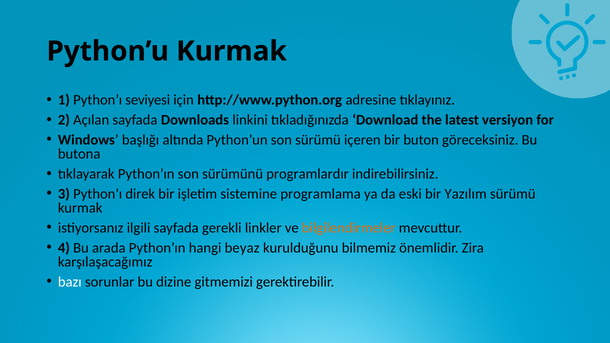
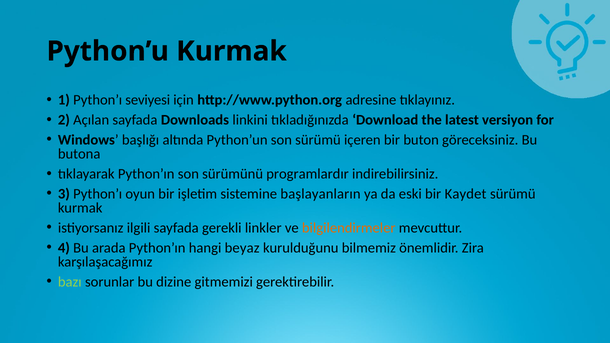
direk: direk -> oyun (140, 194)
programlama: programlama -> başlayanların (321, 194)
Yazılım: Yazılım -> Kaydet (466, 194)
bazı colour: white -> light green (70, 282)
